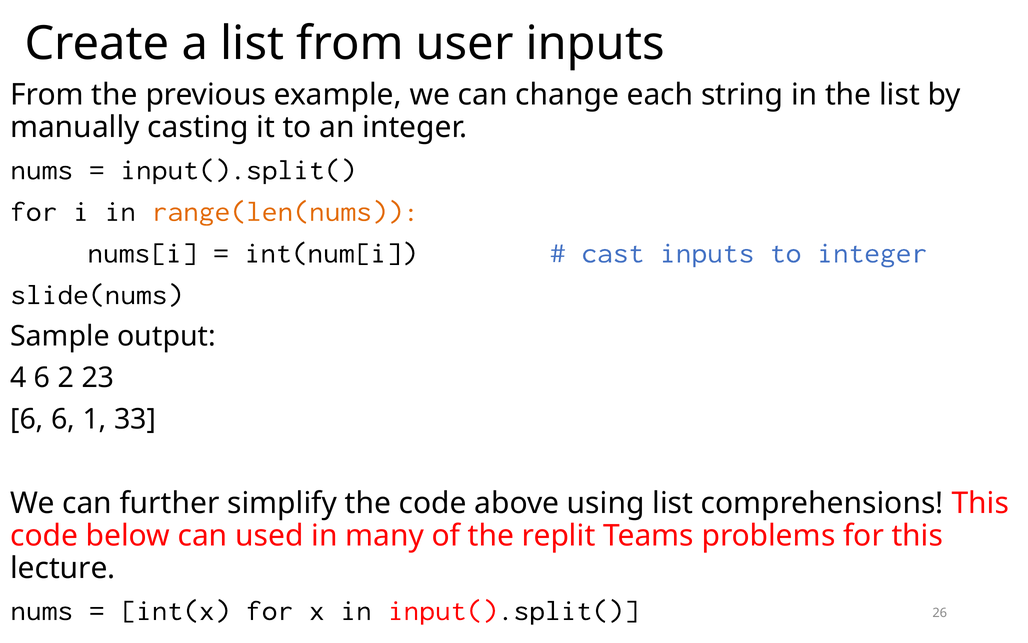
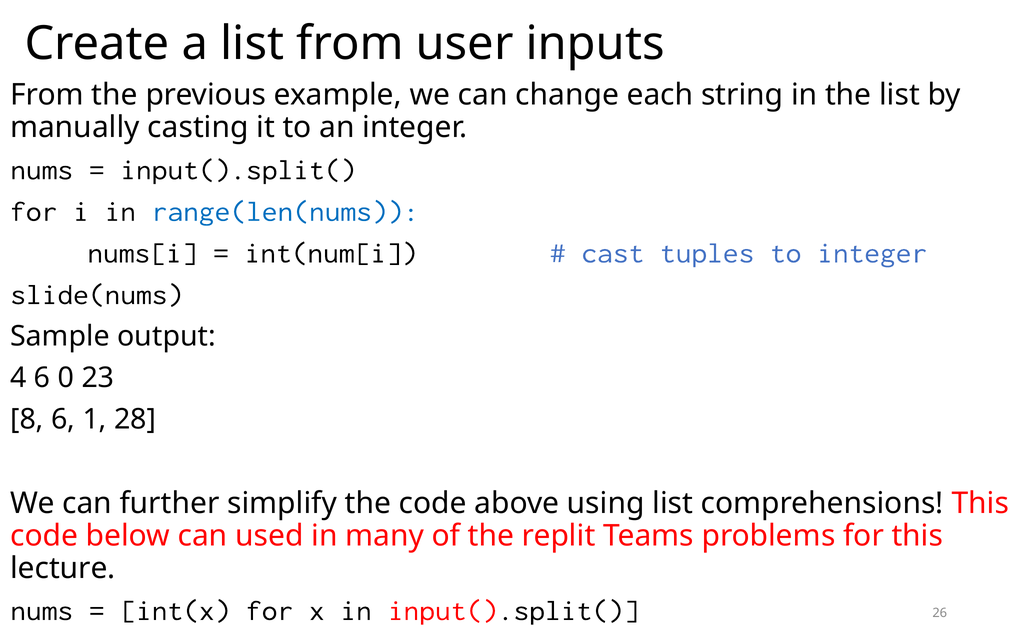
range(len(nums colour: orange -> blue (285, 211)
cast inputs: inputs -> tuples (707, 253)
2: 2 -> 0 (66, 377)
6: 6 -> 8 (27, 419)
33: 33 -> 28 (135, 419)
